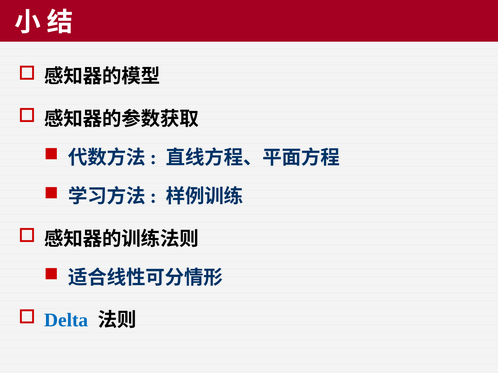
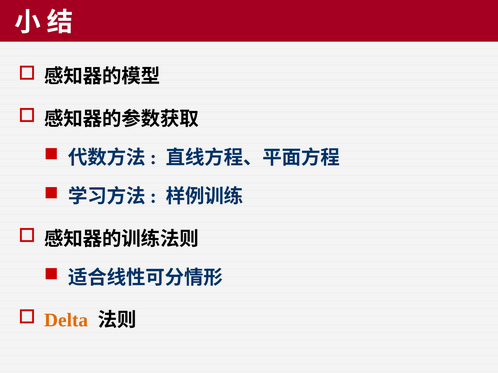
Delta colour: blue -> orange (66, 321)
